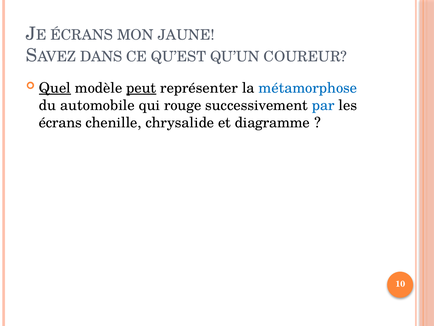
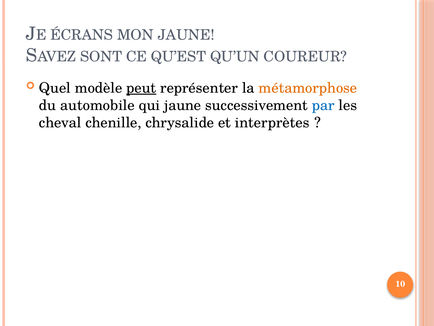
DANS: DANS -> SONT (101, 57)
Quel underline: present -> none (55, 88)
métamorphose colour: blue -> orange (308, 88)
qui rouge: rouge -> jaune (183, 105)
écrans: écrans -> cheval (60, 123)
diagramme: diagramme -> interprètes (272, 123)
